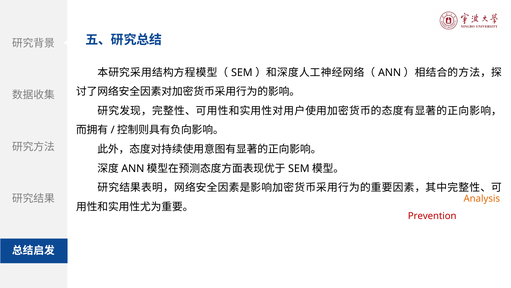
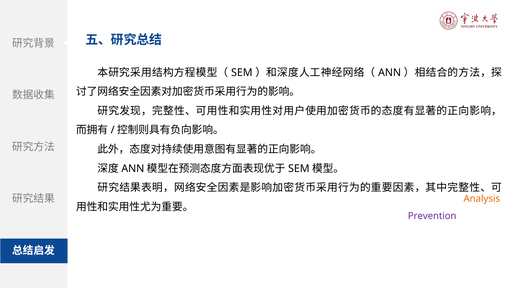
Prevention colour: red -> purple (432, 216)
